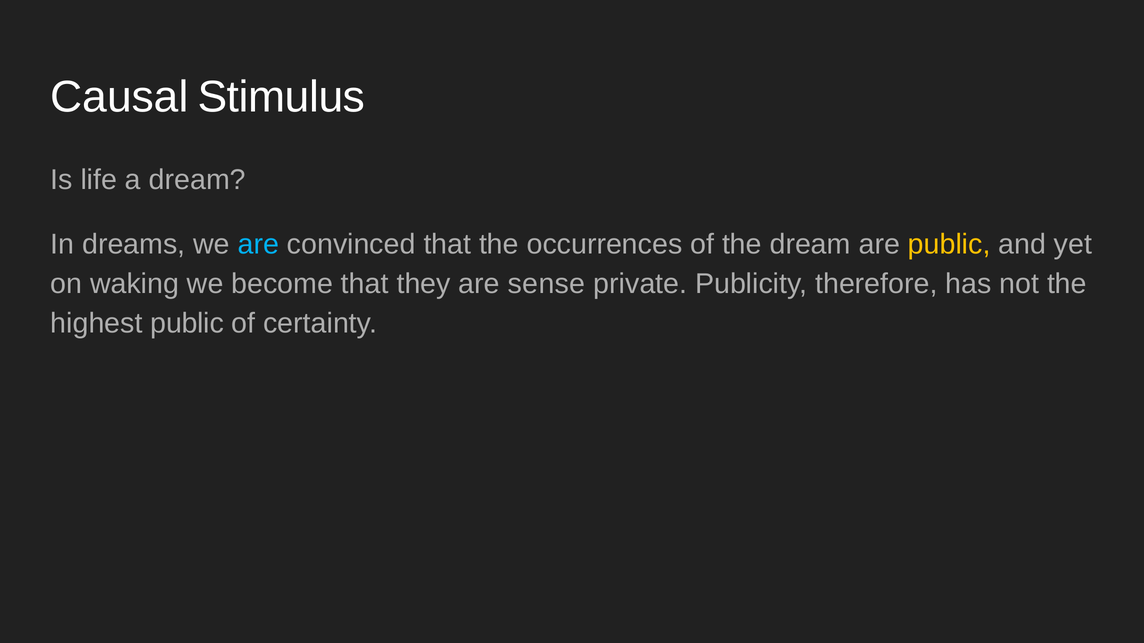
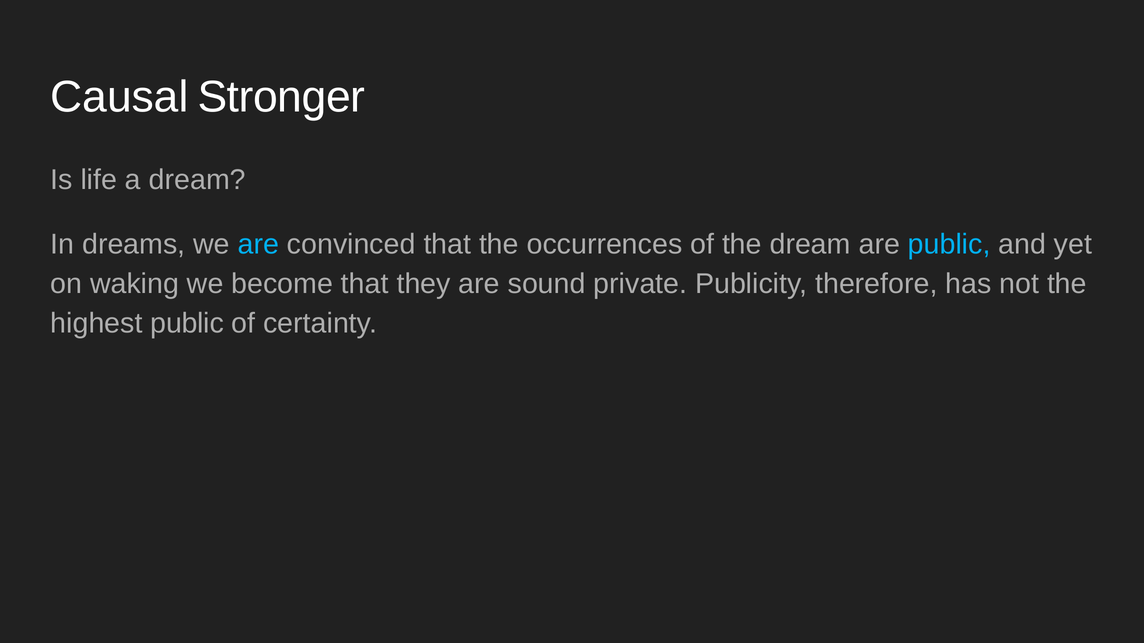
Stimulus: Stimulus -> Stronger (281, 97)
public colour: yellow -> light blue (949, 245)
sense: sense -> sound (547, 284)
